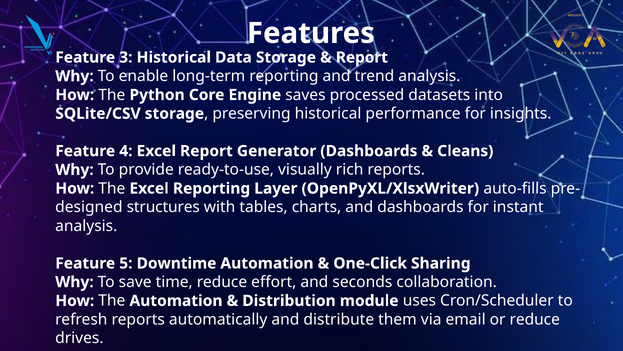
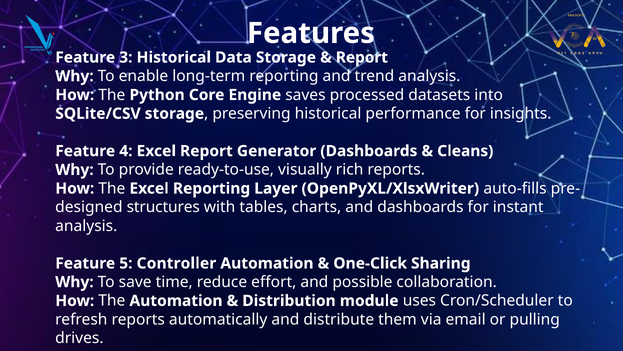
Downtime: Downtime -> Controller (176, 263)
seconds: seconds -> possible (362, 282)
or reduce: reduce -> pulling (535, 319)
